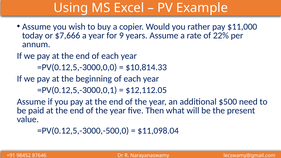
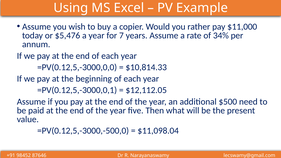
$7,666: $7,666 -> $5,476 (68, 36)
9: 9 -> 7 (121, 36)
22%: 22% -> 34% (221, 36)
